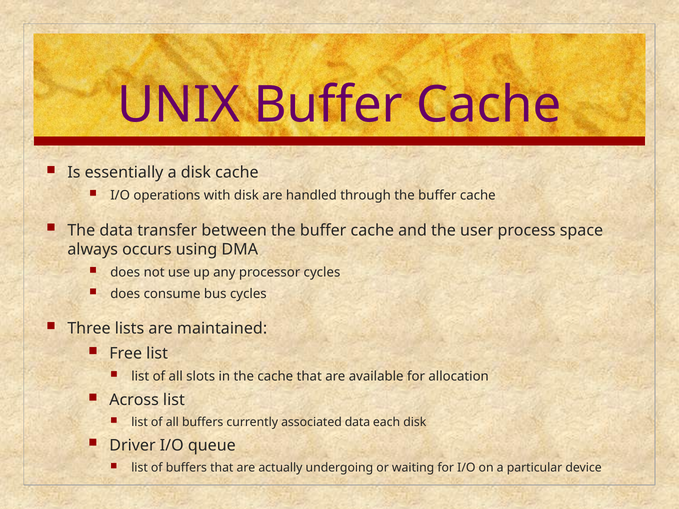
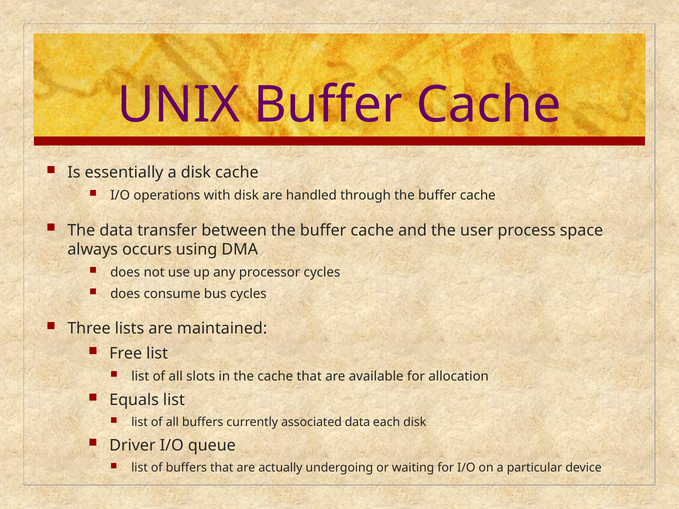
Across: Across -> Equals (134, 400)
